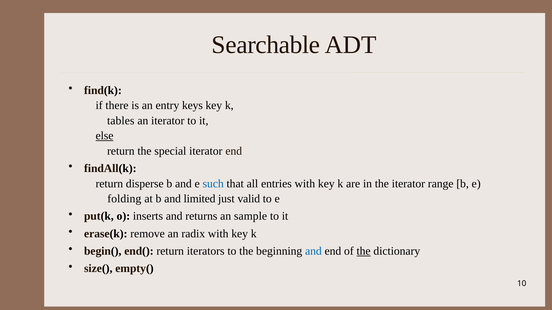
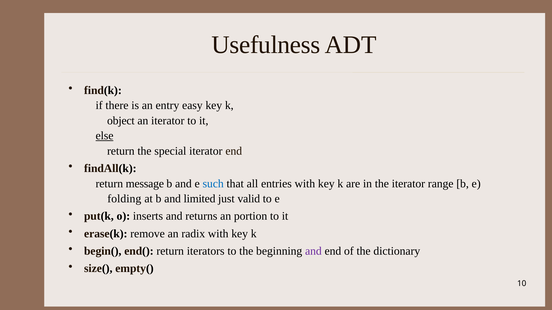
Searchable: Searchable -> Usefulness (266, 45)
keys: keys -> easy (192, 106)
tables: tables -> object (121, 121)
disperse: disperse -> message (145, 184)
sample: sample -> portion (251, 216)
and colour: blue -> purple (313, 251)
the underline: present -> none (364, 251)
